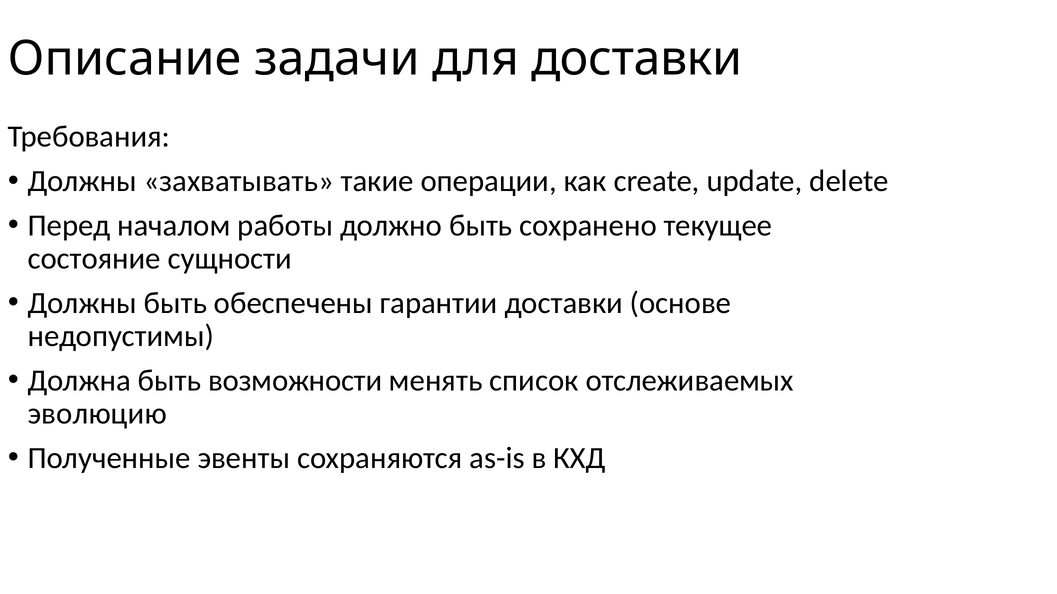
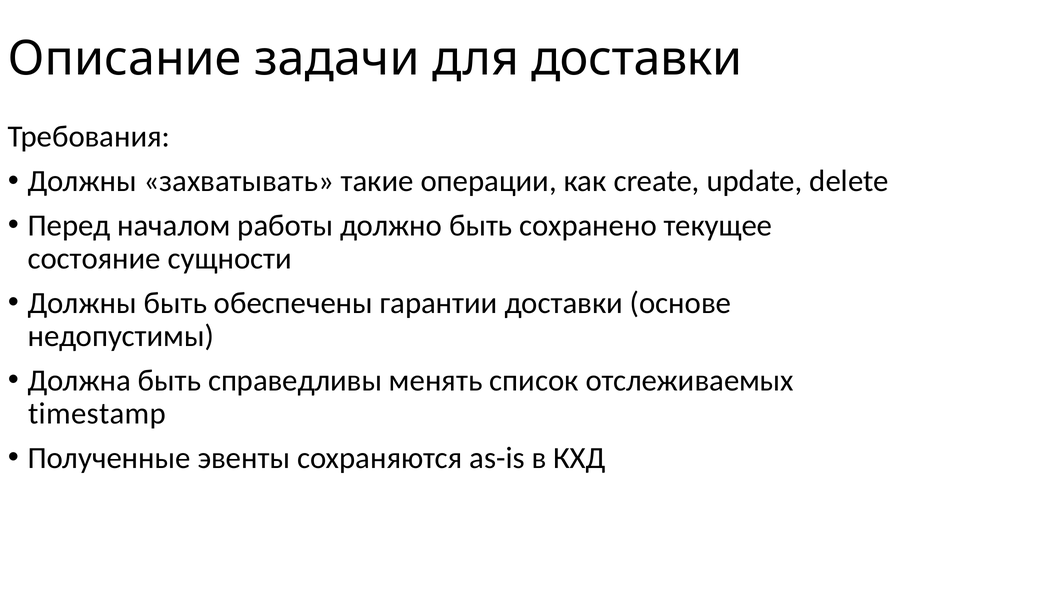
возможности: возможности -> справедливы (295, 381)
эволюцию: эволюцию -> timestamp (97, 414)
